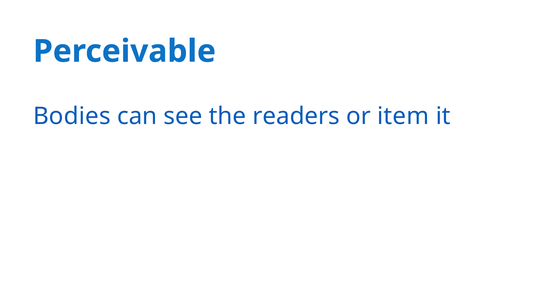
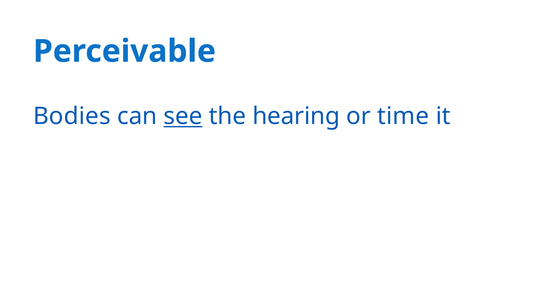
see underline: none -> present (183, 117)
readers: readers -> hearing (296, 117)
item: item -> time (403, 117)
